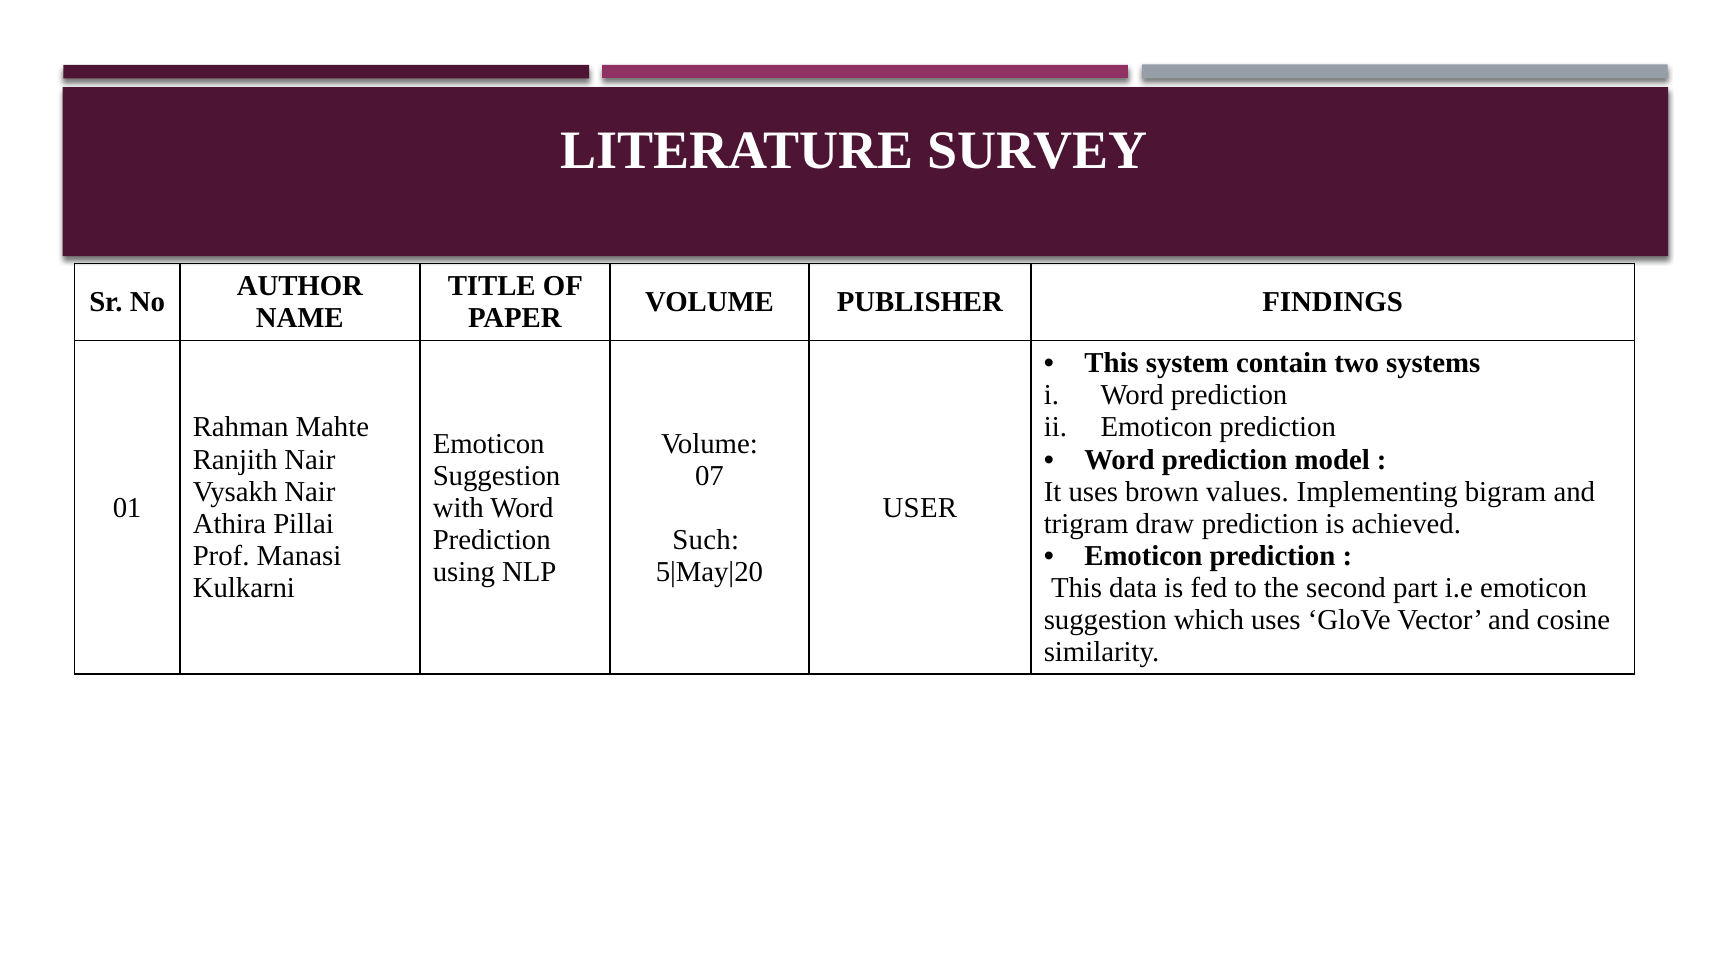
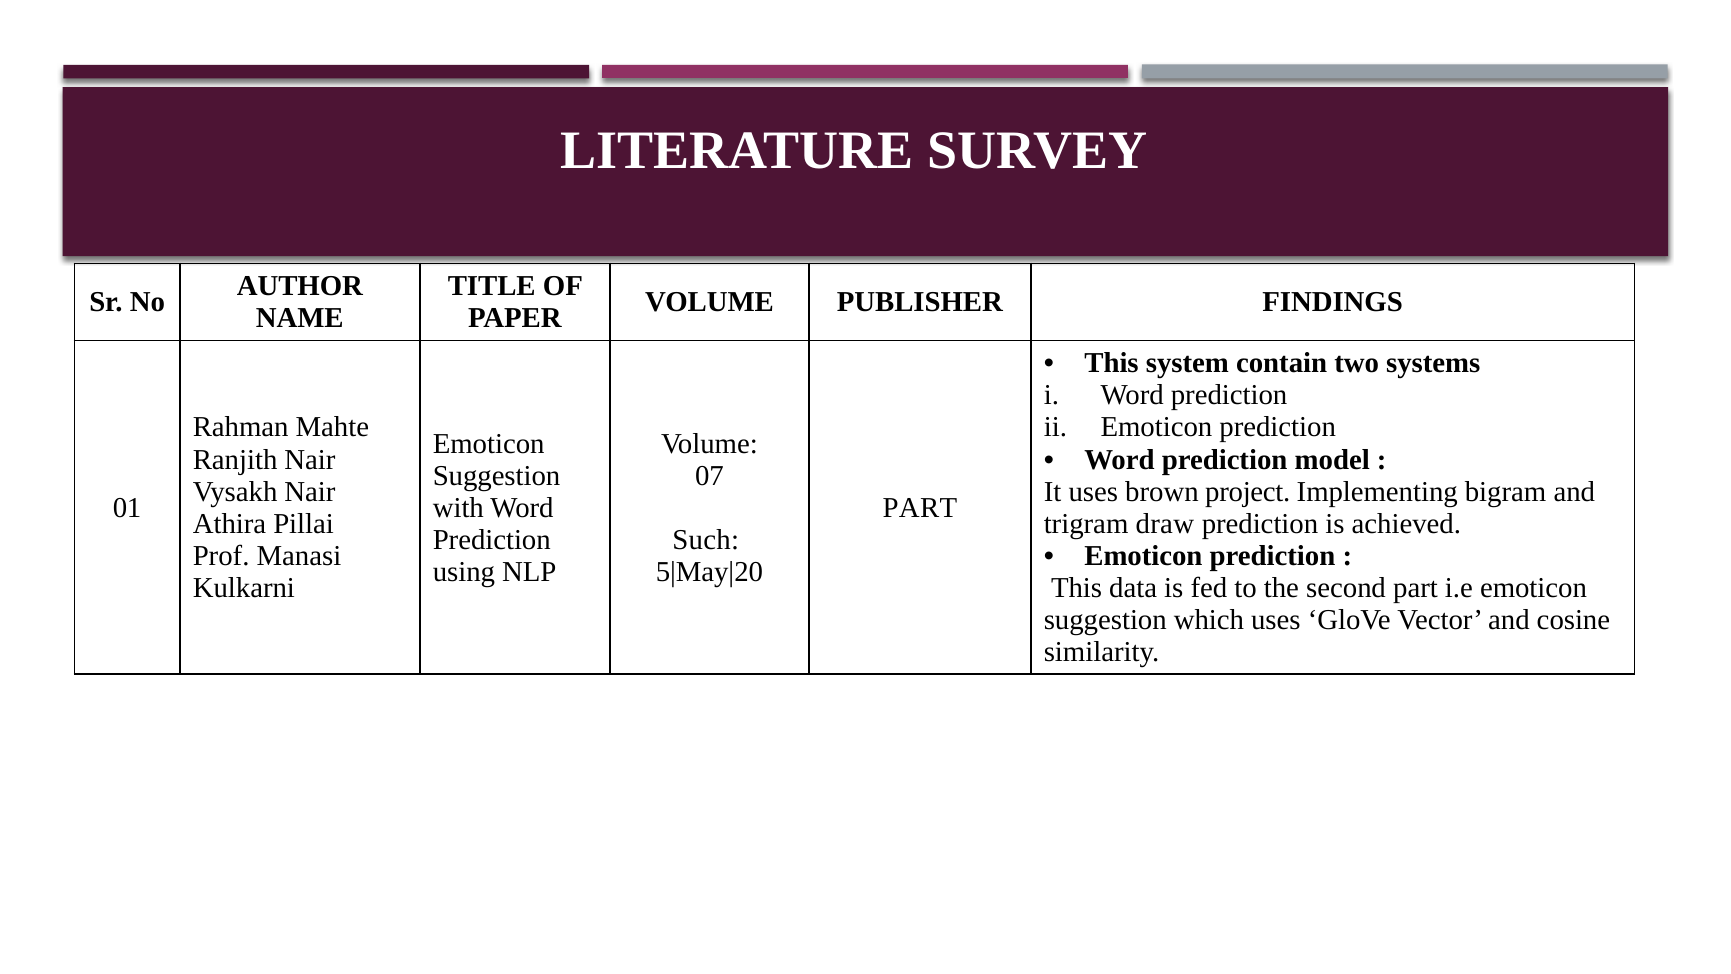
values: values -> project (1248, 491)
USER: USER -> PART (920, 507)
